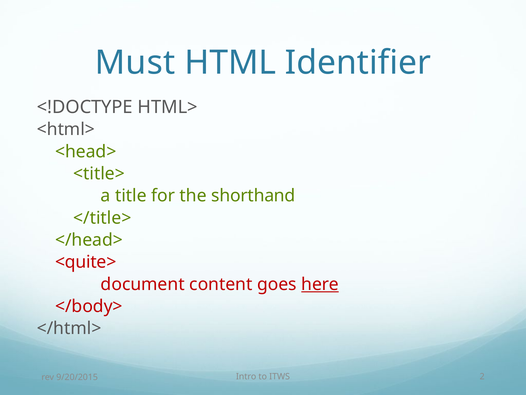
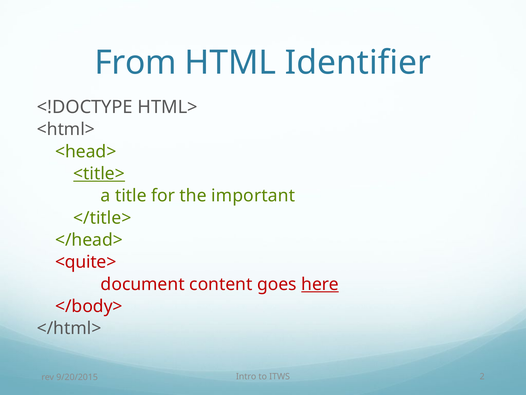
Must: Must -> From (135, 63)
<title> underline: none -> present (99, 174)
shorthand: shorthand -> important (253, 196)
